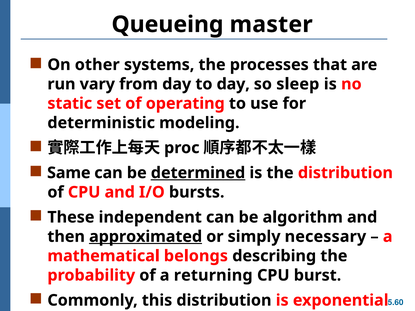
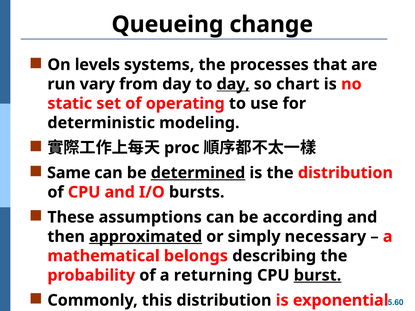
master: master -> change (271, 24)
other: other -> levels (97, 65)
day underline: none -> present (233, 84)
sleep: sleep -> chart (298, 84)
independent: independent -> assumptions (150, 217)
algorithm: algorithm -> according (303, 217)
burst underline: none -> present (318, 276)
